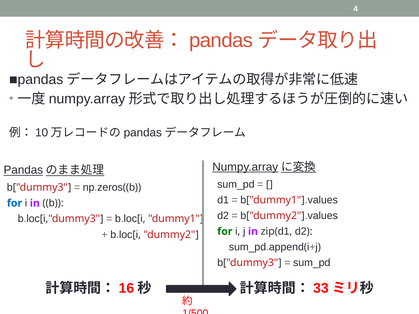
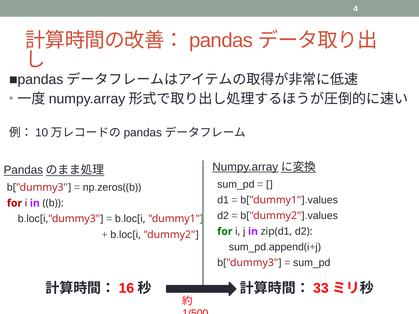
for colour: blue -> red (15, 203)
